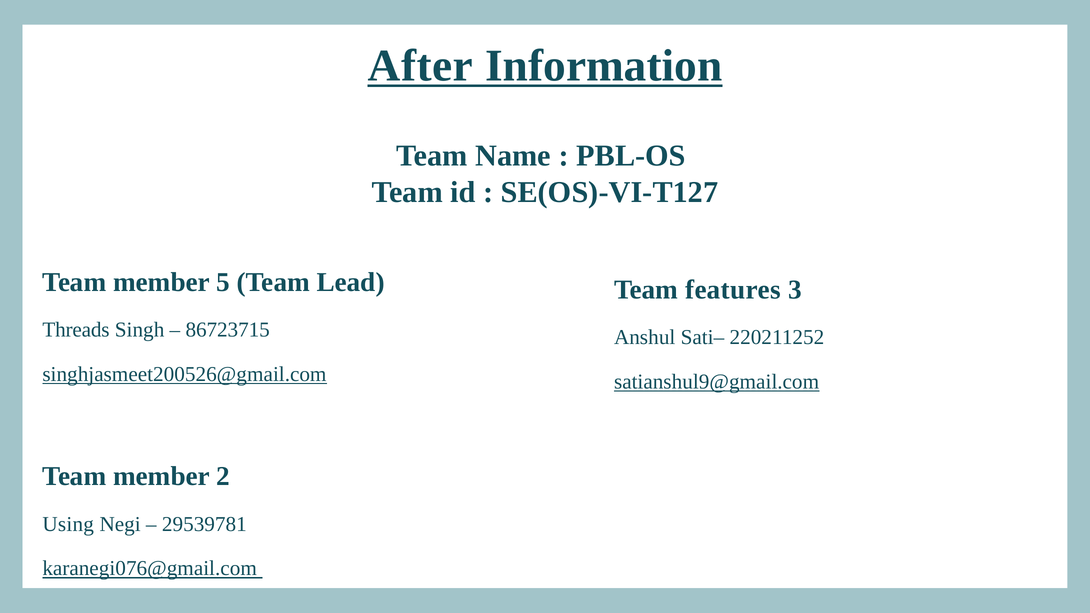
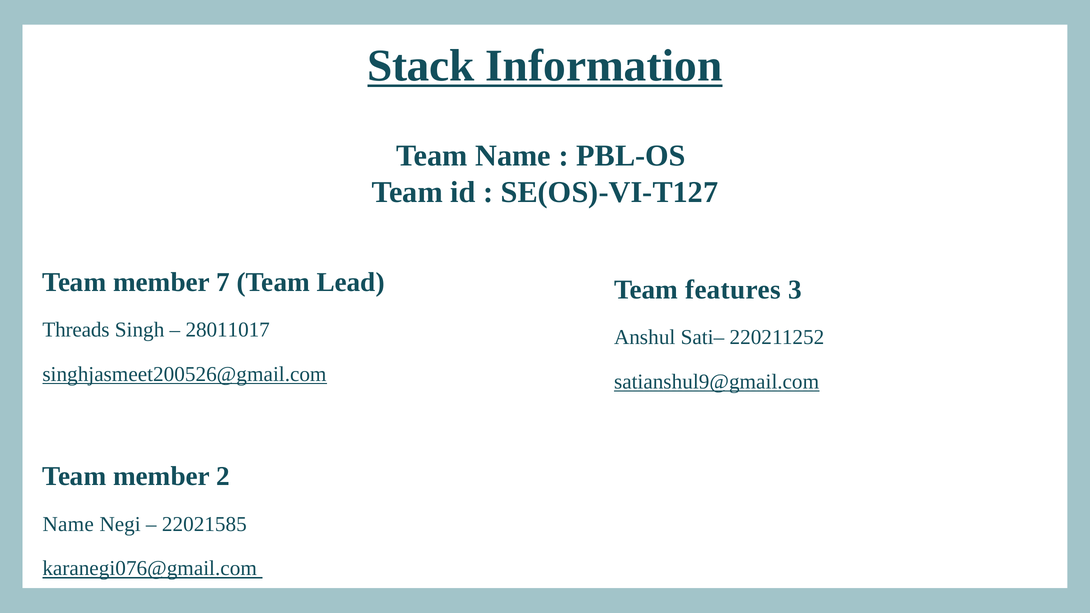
After: After -> Stack (421, 66)
5: 5 -> 7 (223, 282)
86723715: 86723715 -> 28011017 (228, 330)
Using: Using -> Name (68, 524)
29539781: 29539781 -> 22021585 (204, 524)
